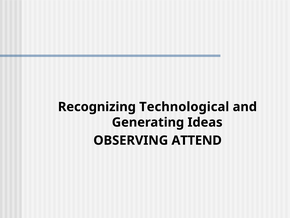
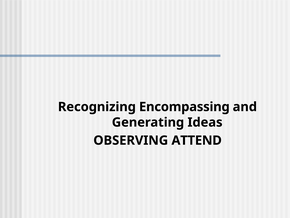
Technological: Technological -> Encompassing (184, 107)
